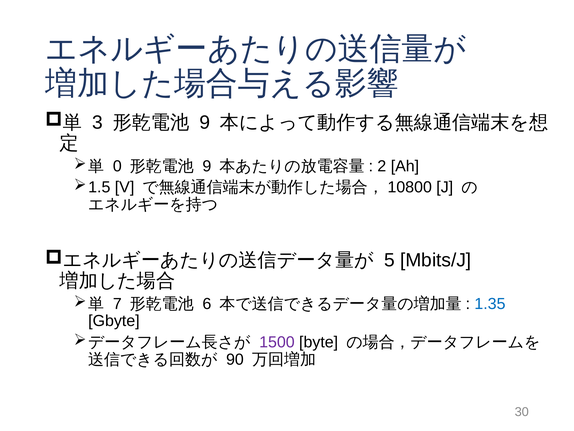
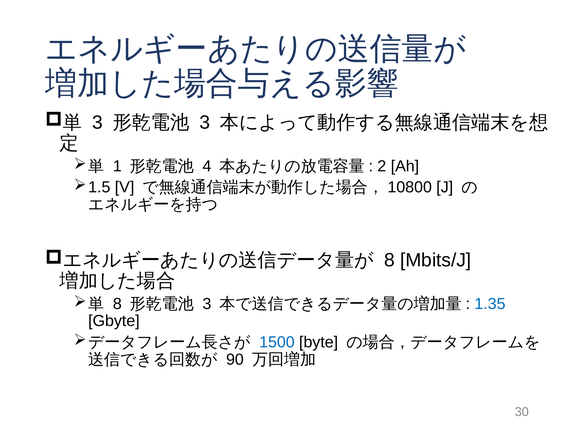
9: 9 -> 3 (205, 122)
0: 0 -> 1 (117, 166)
9: 9 -> 4 (207, 166)
5: 5 -> 8 (390, 260)
7: 7 -> 8 (117, 303)
6: 6 -> 3 (207, 303)
1500 colour: purple -> blue (277, 342)
